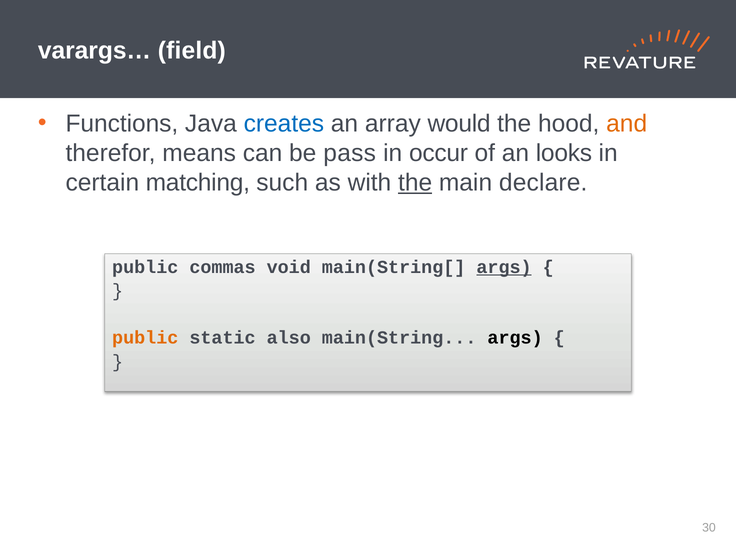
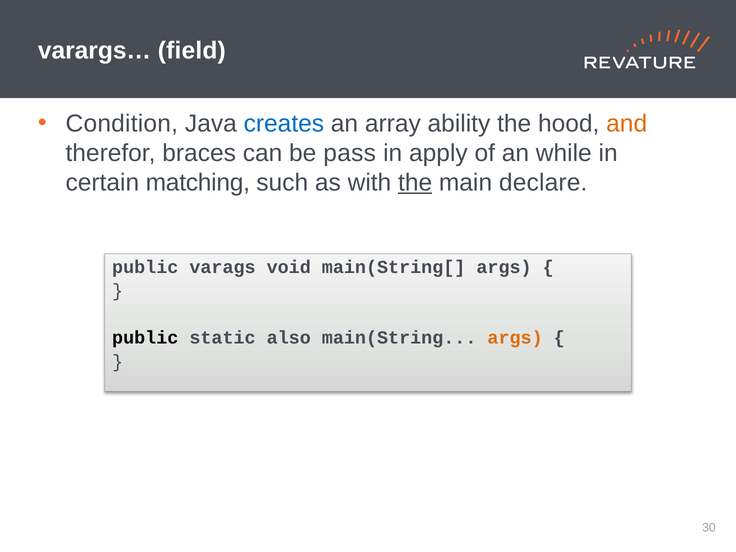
Functions: Functions -> Condition (122, 124)
would: would -> ability (459, 124)
means: means -> braces (199, 153)
occur: occur -> apply (438, 153)
looks: looks -> while (564, 153)
commas: commas -> varags (223, 267)
args underline: present -> none (504, 267)
public colour: orange -> black (145, 338)
args colour: black -> orange (515, 338)
